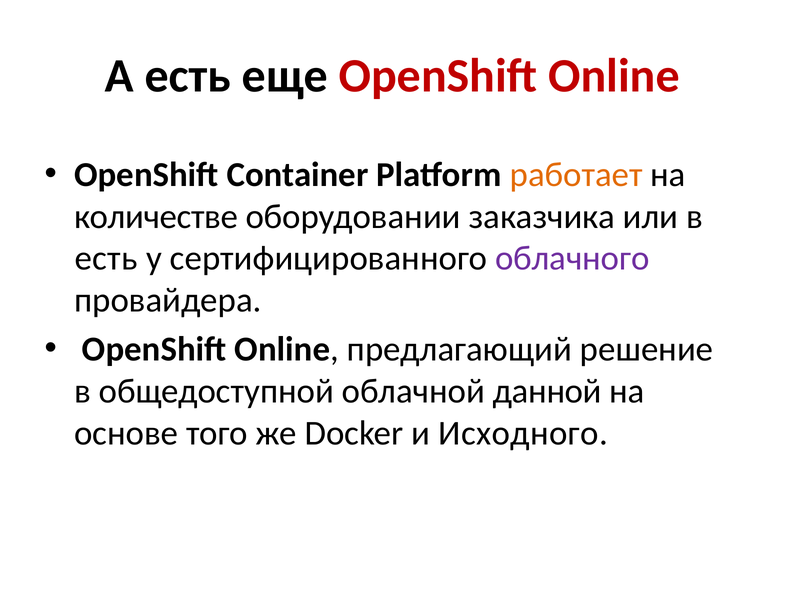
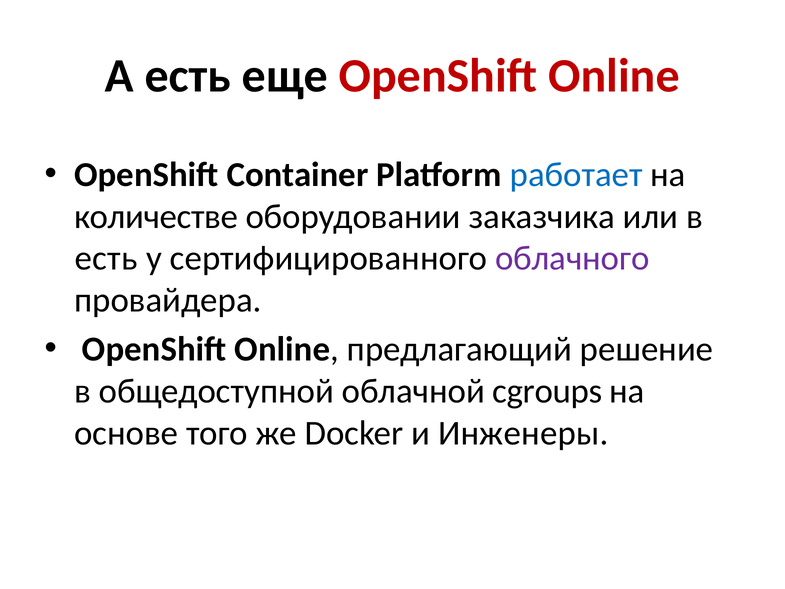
работает colour: orange -> blue (576, 175)
данной: данной -> cgroups (547, 391)
Исходного: Исходного -> Инженеры (523, 433)
